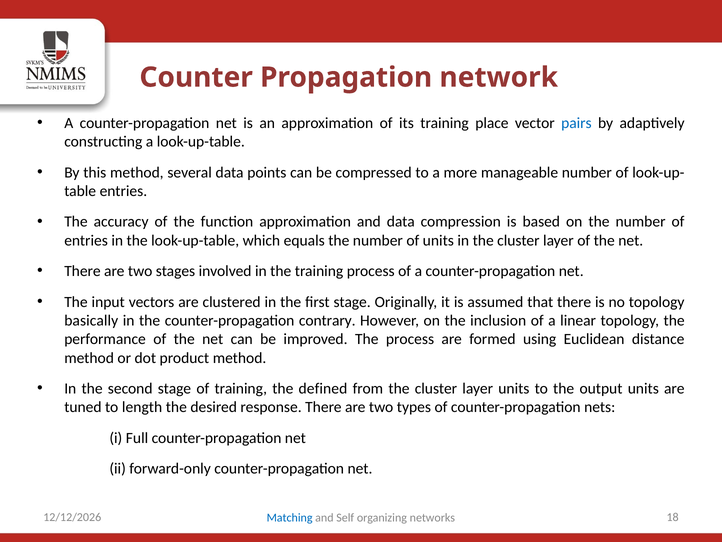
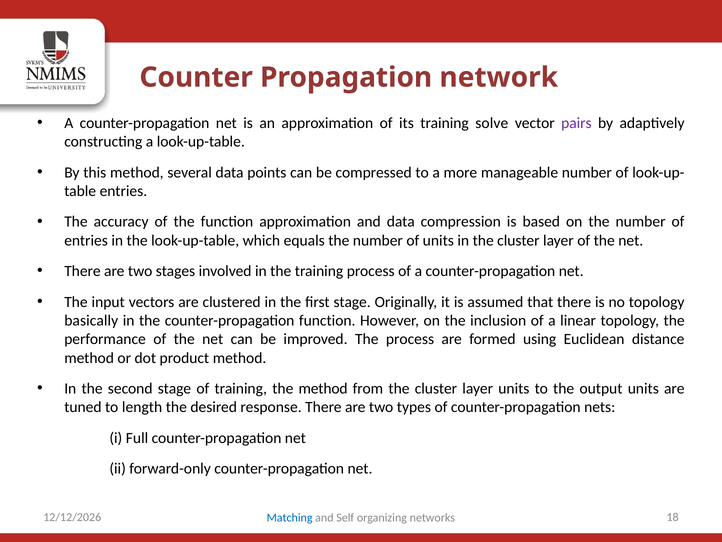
place: place -> solve (492, 123)
pairs colour: blue -> purple (576, 123)
counter-propagation contrary: contrary -> function (327, 320)
the defined: defined -> method (323, 388)
